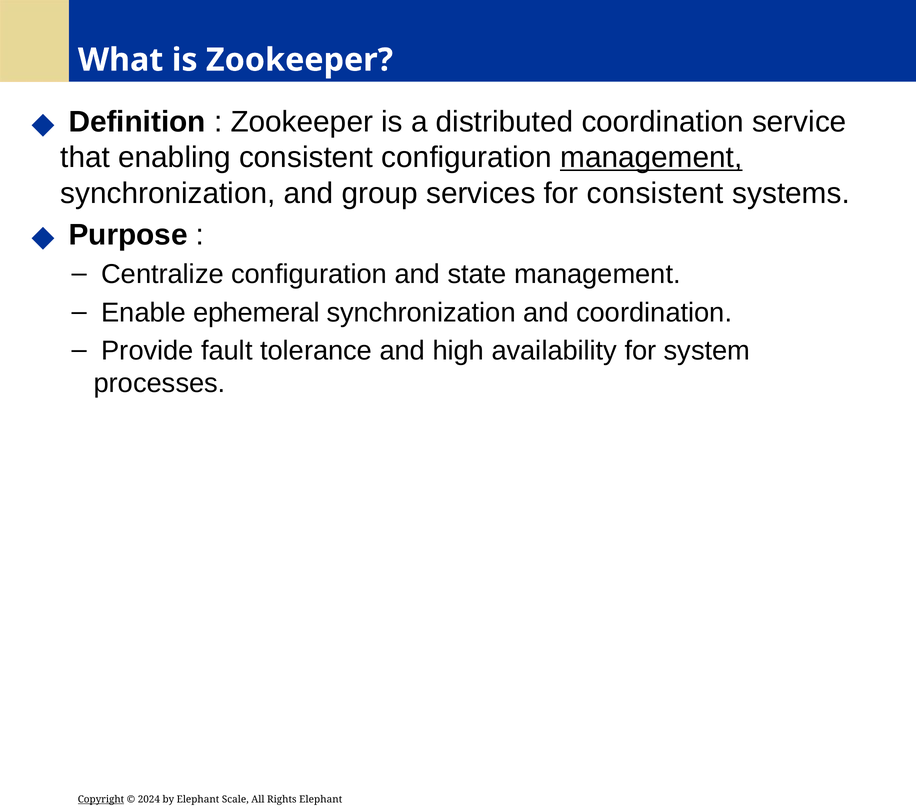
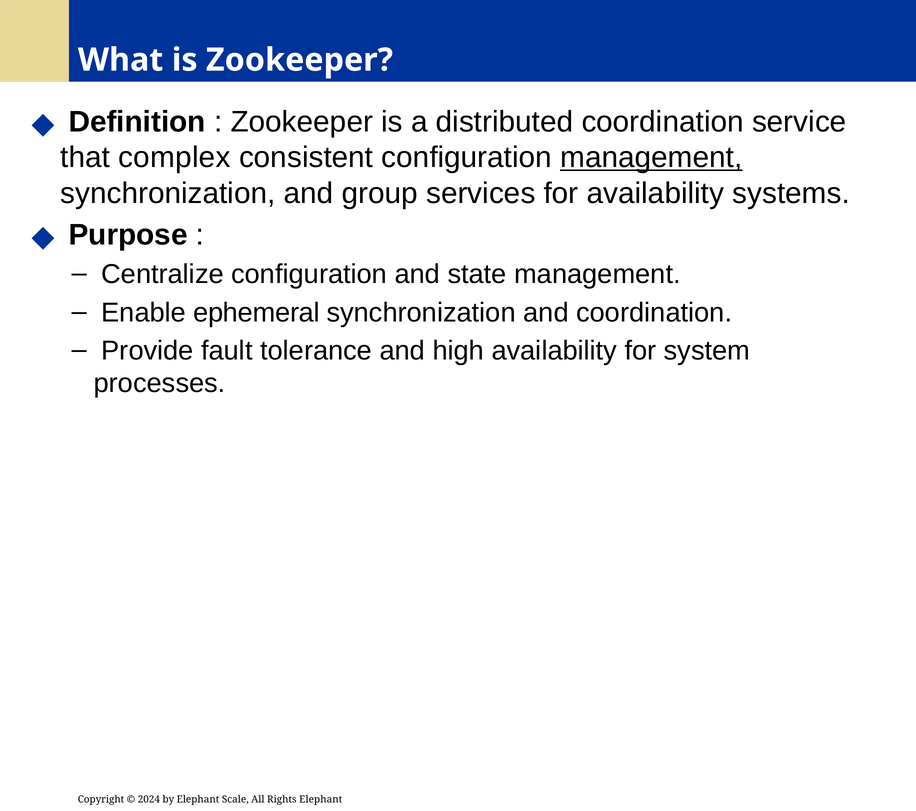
enabling: enabling -> complex (174, 157)
for consistent: consistent -> availability (655, 193)
Copyright underline: present -> none (101, 799)
